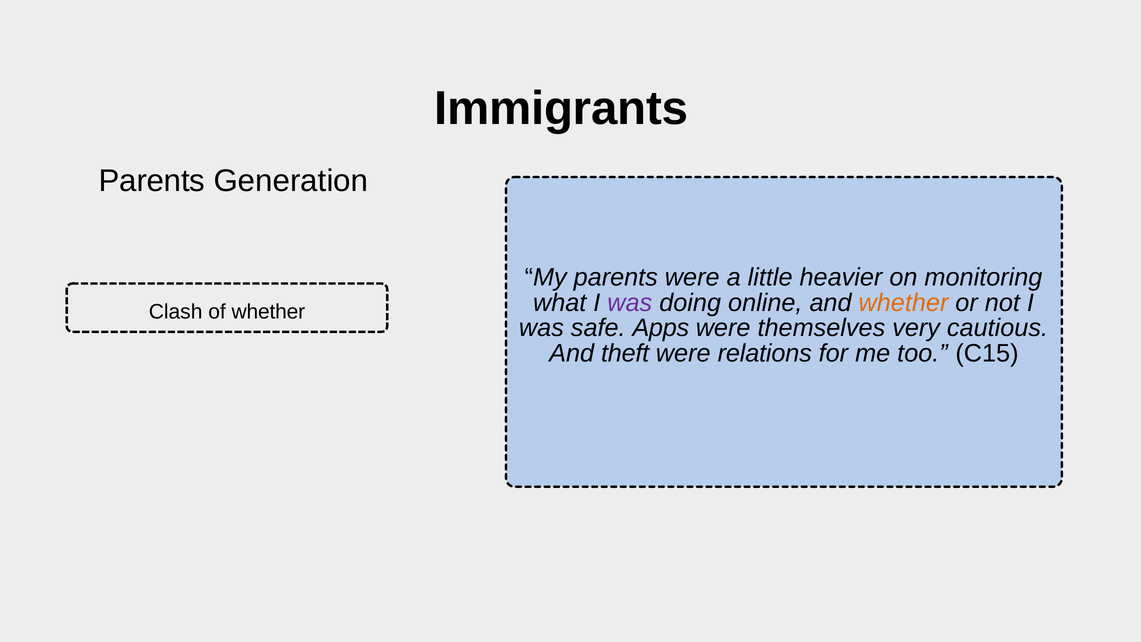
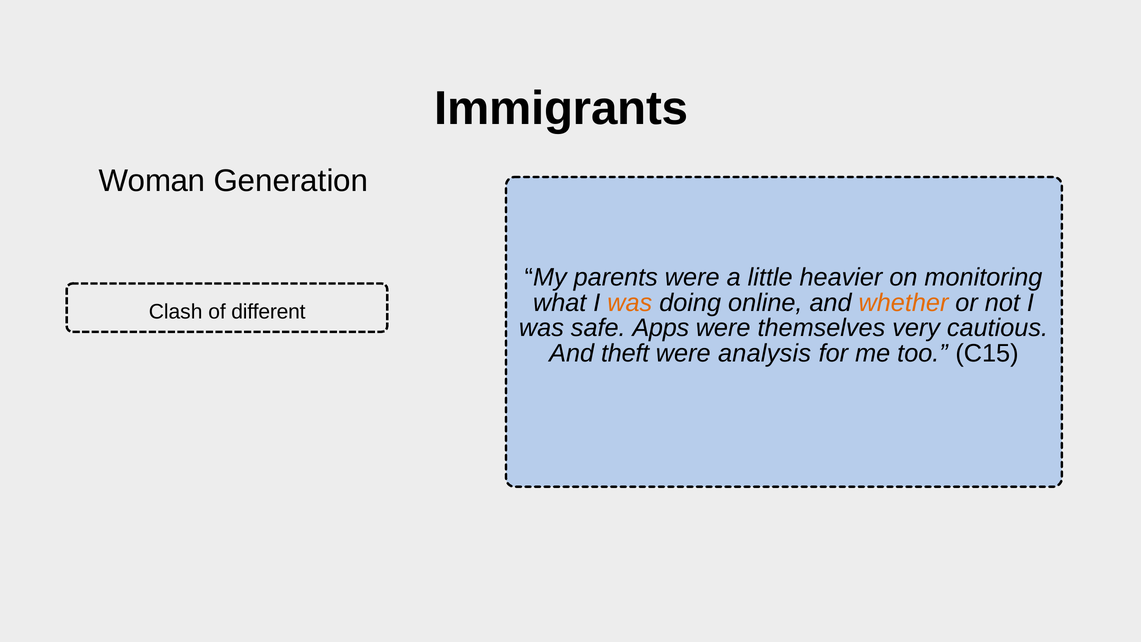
Parents: Parents -> Woman (152, 181)
was colour: purple -> orange (630, 303)
of whether: whether -> different (268, 312)
relations: relations -> analysis (765, 353)
